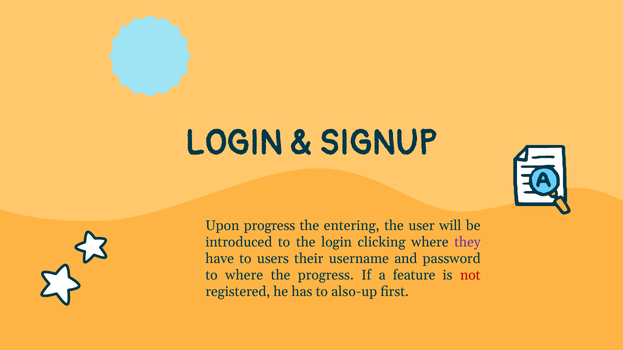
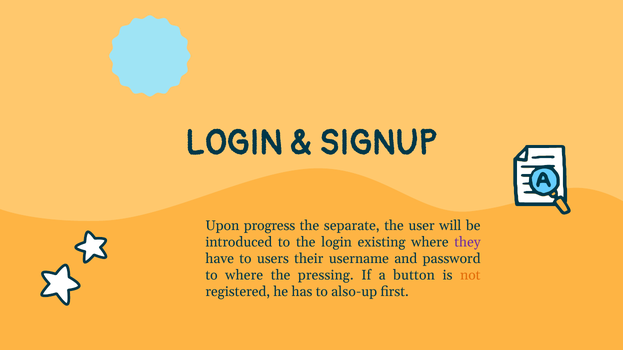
entering: entering -> separate (352, 226)
clicking: clicking -> existing (382, 242)
the progress: progress -> pressing (326, 276)
feature: feature -> button (414, 276)
not colour: red -> orange (470, 276)
